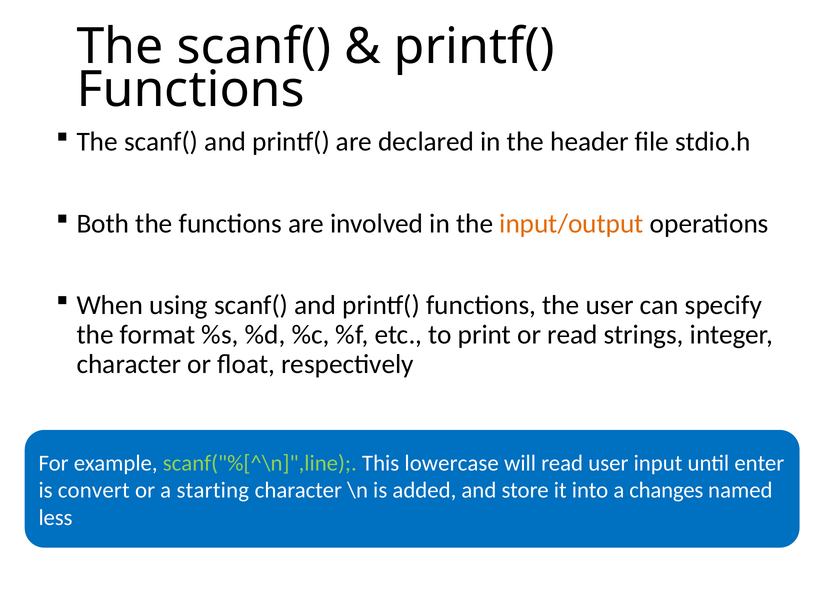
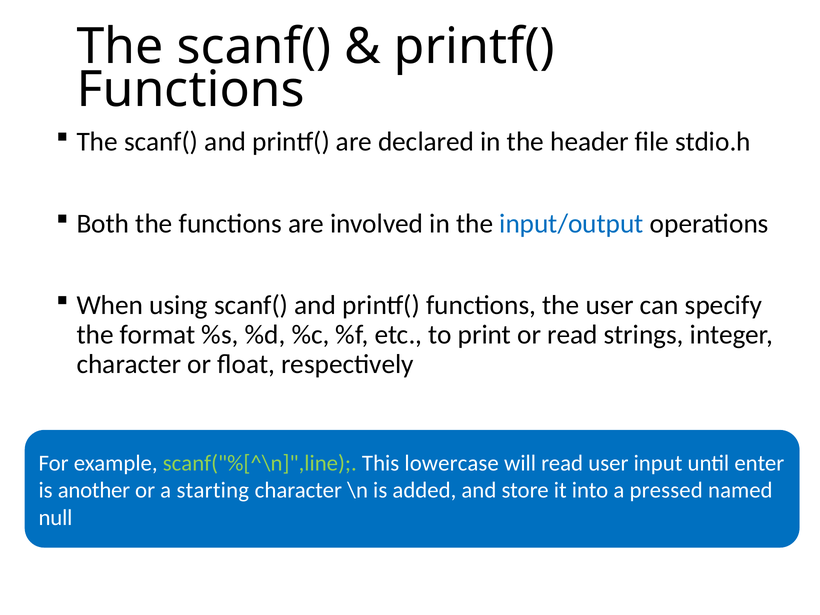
input/output colour: orange -> blue (571, 224)
convert: convert -> another (94, 490)
changes: changes -> pressed (666, 490)
less: less -> null (55, 518)
